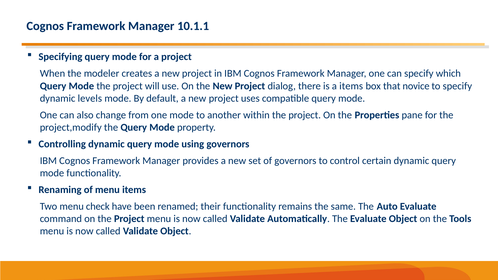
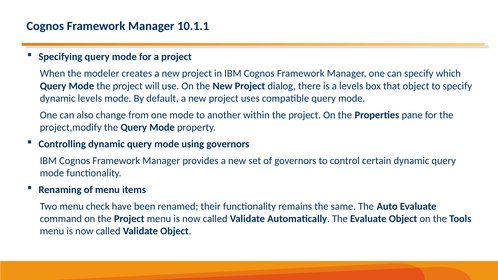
a items: items -> levels (351, 86)
that novice: novice -> object (416, 86)
